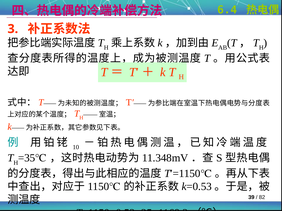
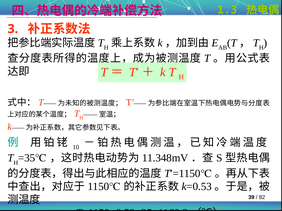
6.4: 6.4 -> 1.3 (227, 10)
